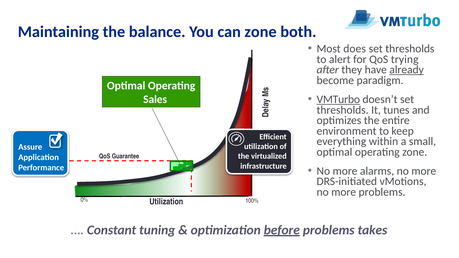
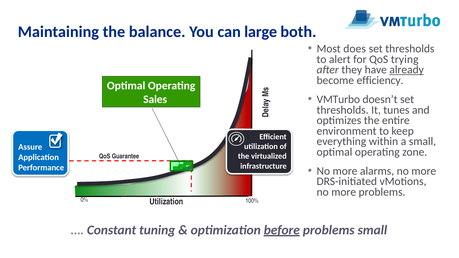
can zone: zone -> large (261, 32)
paradigm: paradigm -> efficiency (380, 80)
VMTurbo underline: present -> none (338, 99)
problems takes: takes -> small (372, 230)
